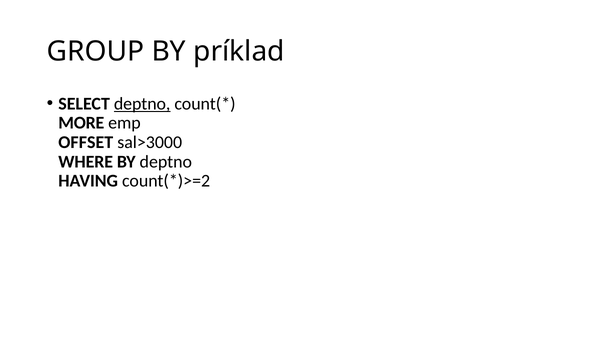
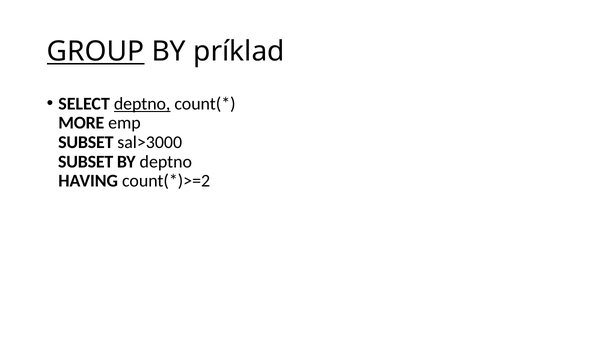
GROUP underline: none -> present (96, 52)
OFFSET: OFFSET -> SUBSET (86, 142)
WHERE: WHERE -> SUBSET (86, 162)
